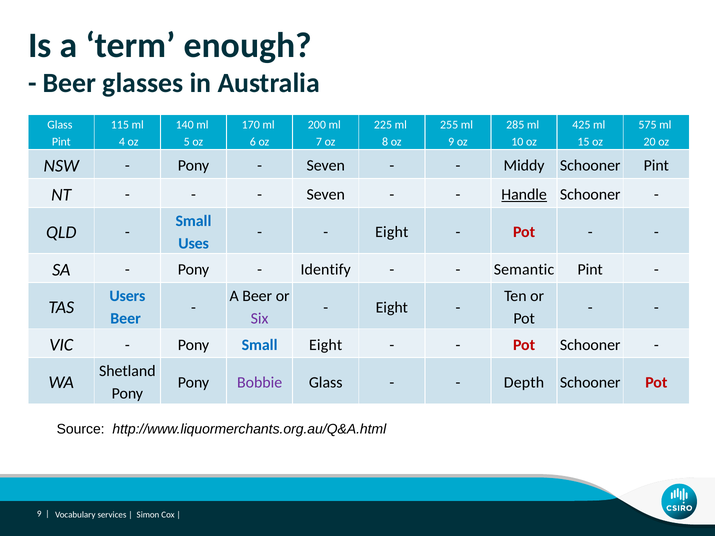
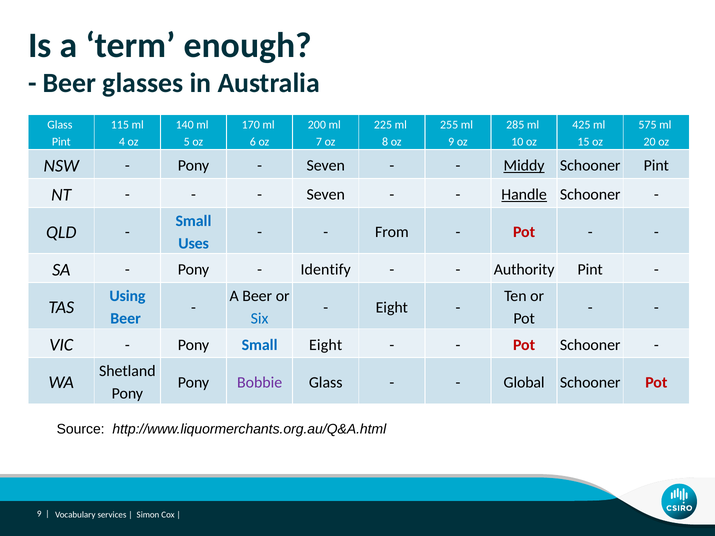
Middy underline: none -> present (524, 166)
Eight: Eight -> From (392, 232)
Semantic: Semantic -> Authority (524, 270)
Users: Users -> Using (127, 296)
Six colour: purple -> blue (260, 319)
Depth: Depth -> Global (524, 383)
